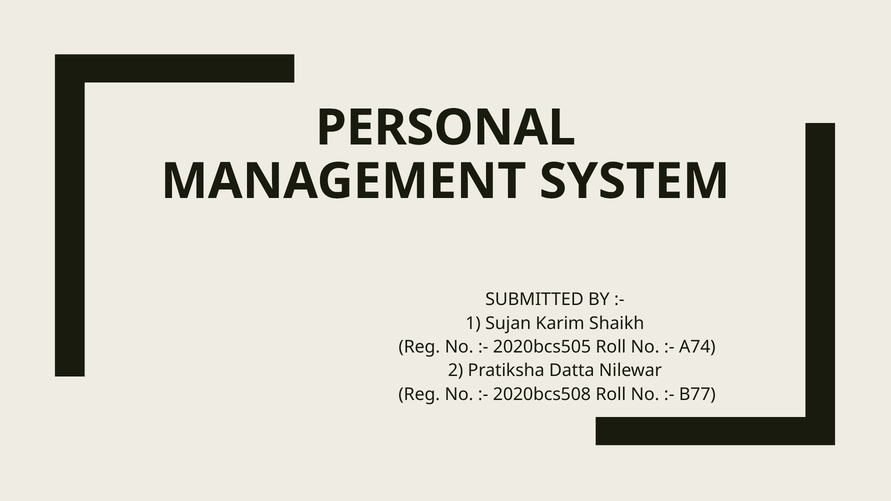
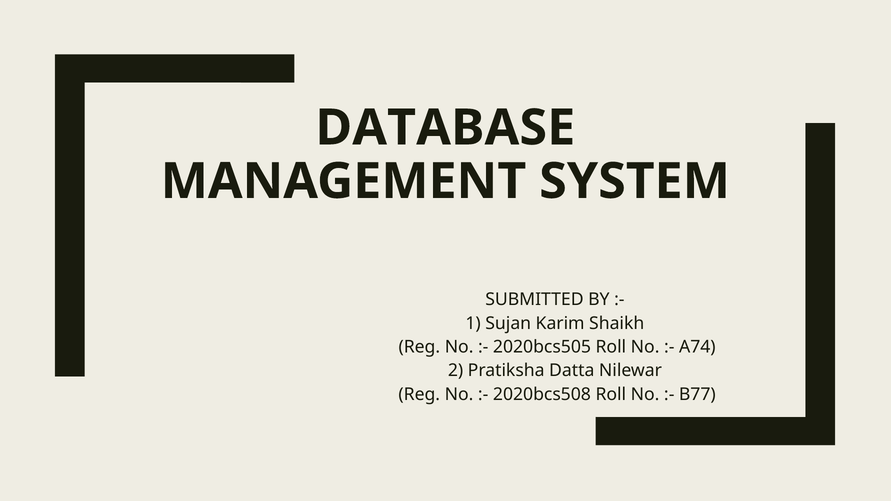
PERSONAL: PERSONAL -> DATABASE (445, 128)
